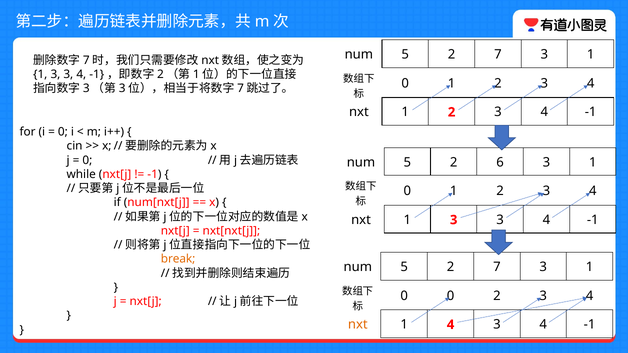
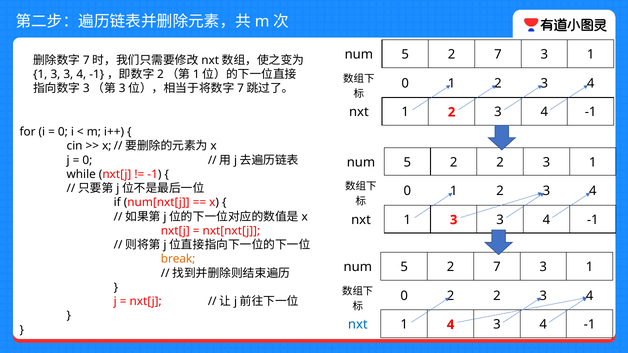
5 2 6: 6 -> 2 (500, 162)
0 0: 0 -> 2 (451, 296)
nxt colour: orange -> blue (358, 325)
